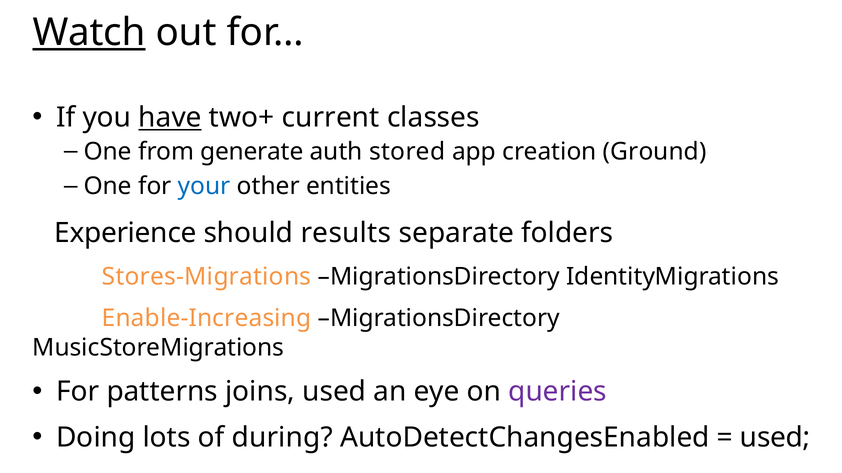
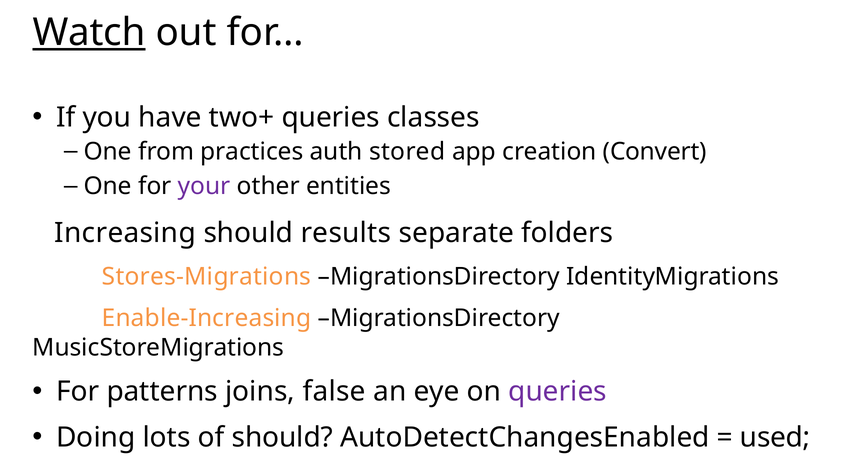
have underline: present -> none (170, 118)
two+ current: current -> queries (331, 118)
generate: generate -> practices (252, 152)
Ground: Ground -> Convert (655, 152)
your colour: blue -> purple (204, 187)
Experience: Experience -> Increasing (125, 233)
joins used: used -> false (334, 392)
of during: during -> should (282, 438)
